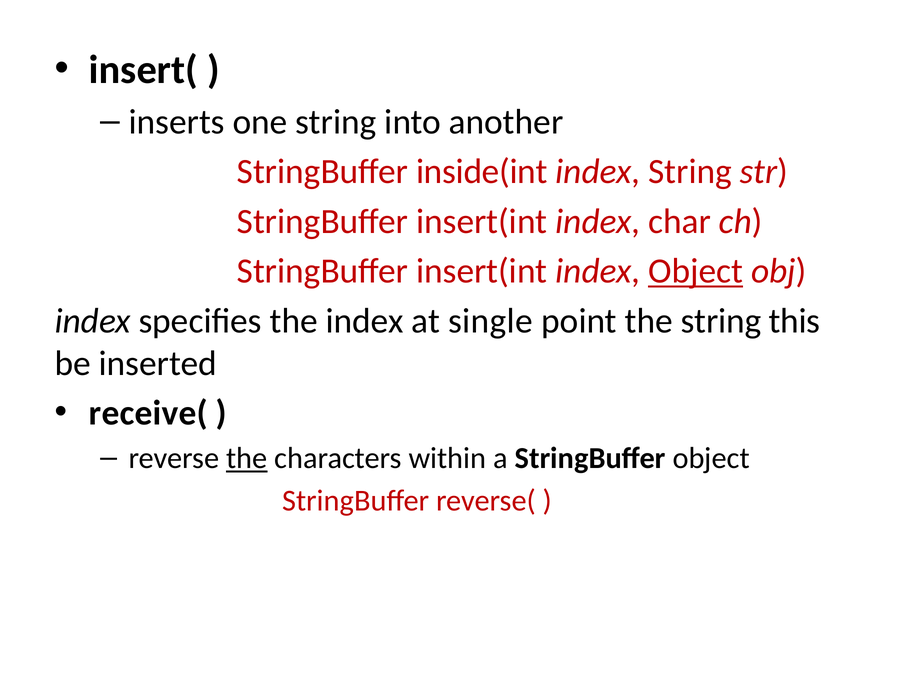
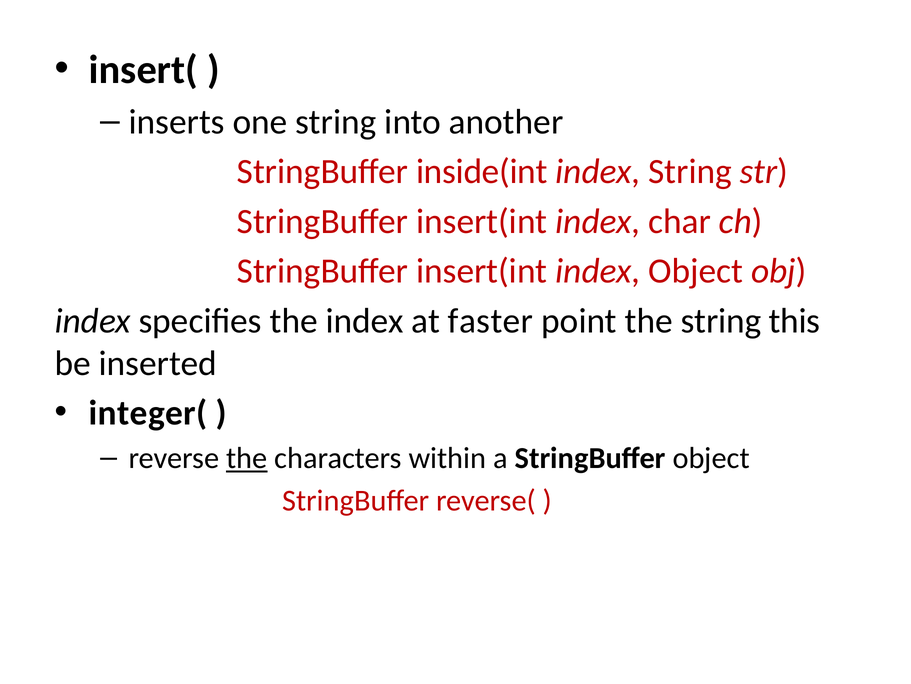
Object underline: present -> none (695, 271)
single: single -> faster (491, 320)
receive(: receive( -> integer( (148, 413)
